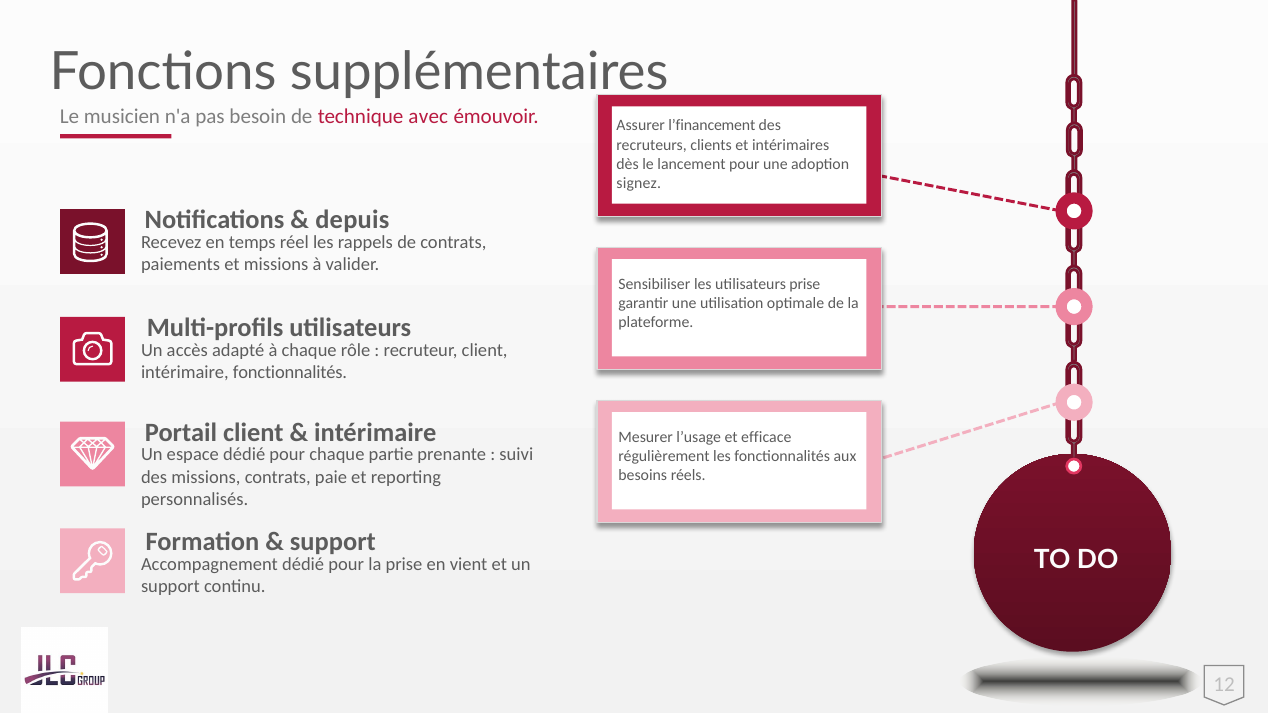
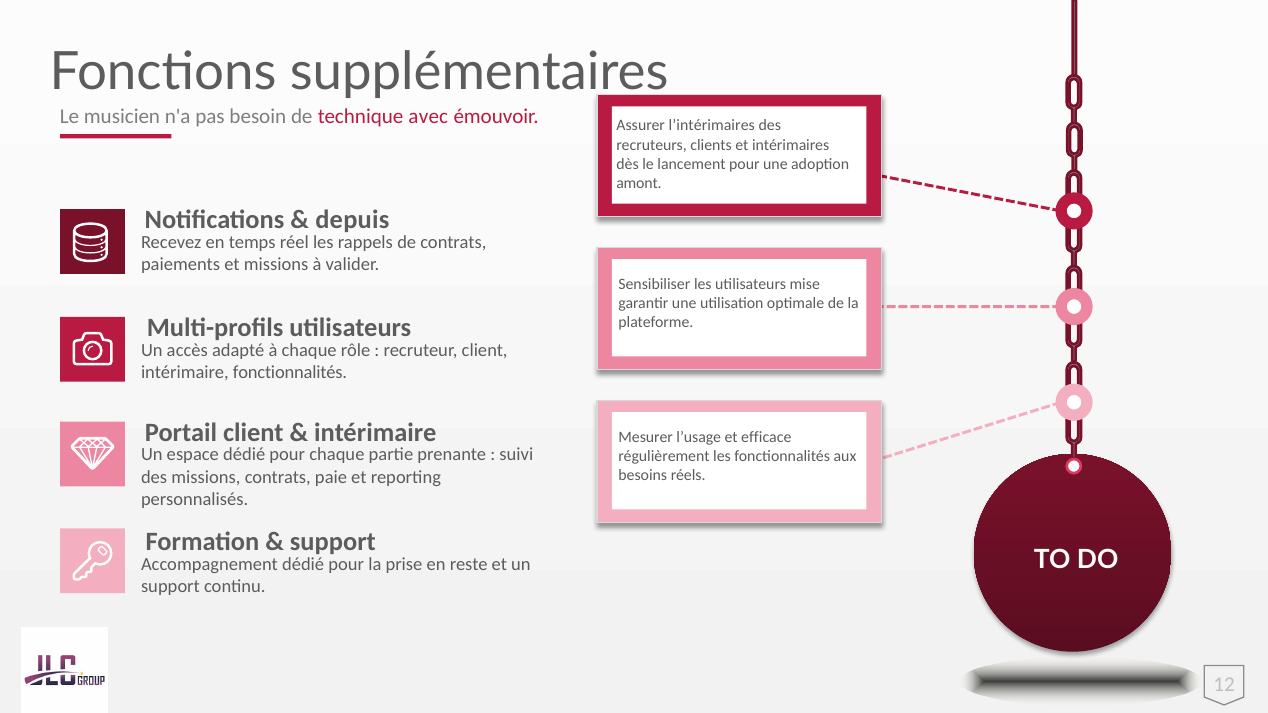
l’financement: l’financement -> l’intérimaires (712, 126)
signez: signez -> amont (639, 183)
utilisateurs prise: prise -> mise (805, 285)
vient: vient -> reste (469, 565)
